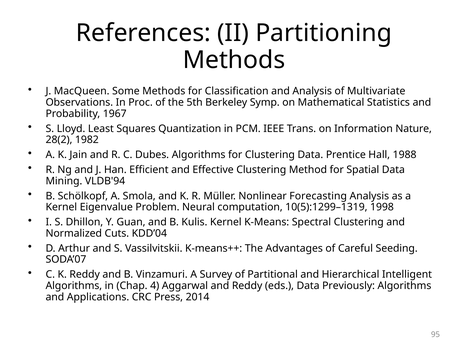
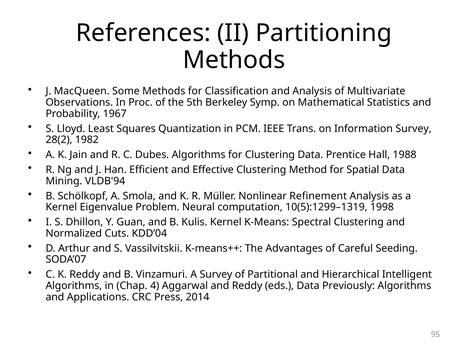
Information Nature: Nature -> Survey (414, 129)
Forecasting: Forecasting -> Refinement (318, 196)
